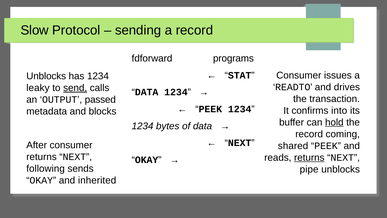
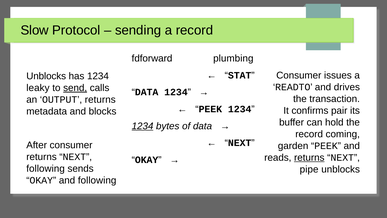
programs: programs -> plumbing (233, 58)
OUTPUT passed: passed -> returns (100, 100)
into: into -> pair (339, 110)
hold underline: present -> none (334, 122)
1234 underline: none -> present (143, 126)
shared: shared -> garden (293, 146)
and inherited: inherited -> following (97, 180)
